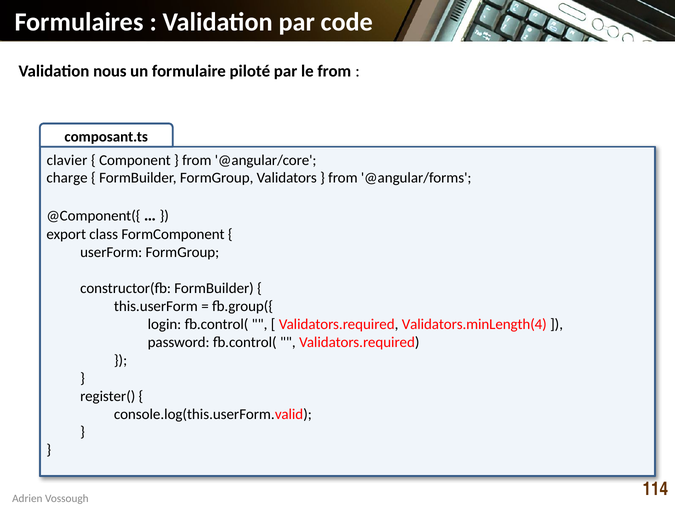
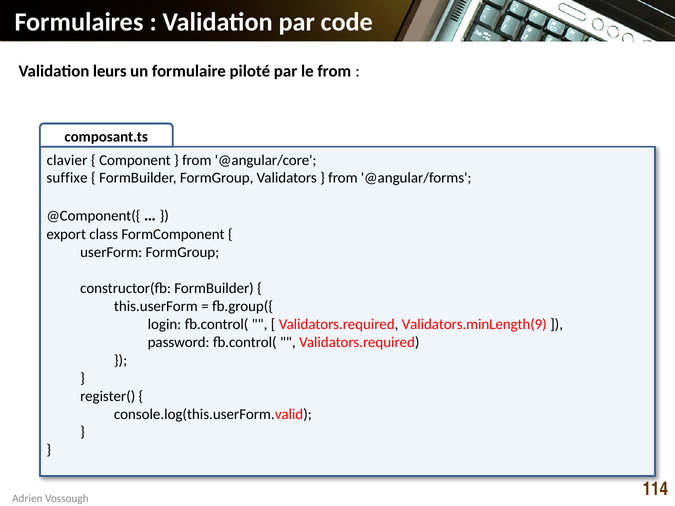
nous: nous -> leurs (110, 71)
charge: charge -> suffixe (67, 178)
Validators.minLength(4: Validators.minLength(4 -> Validators.minLength(9 (474, 324)
